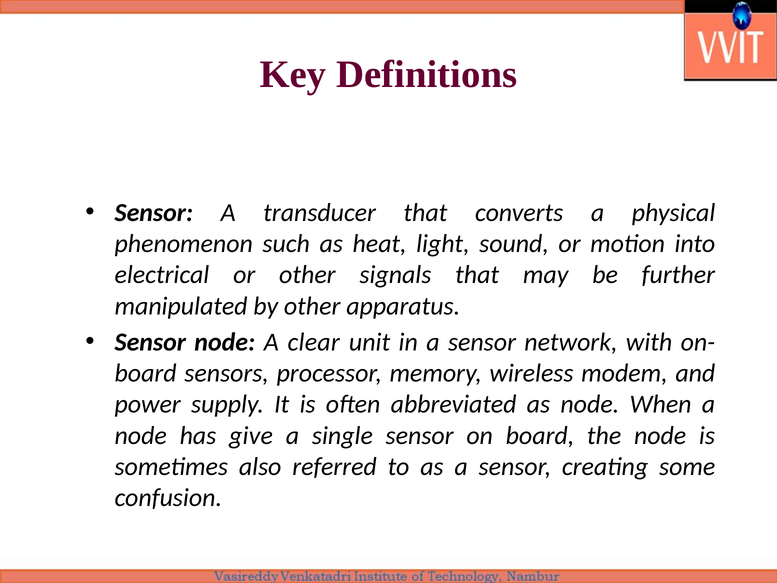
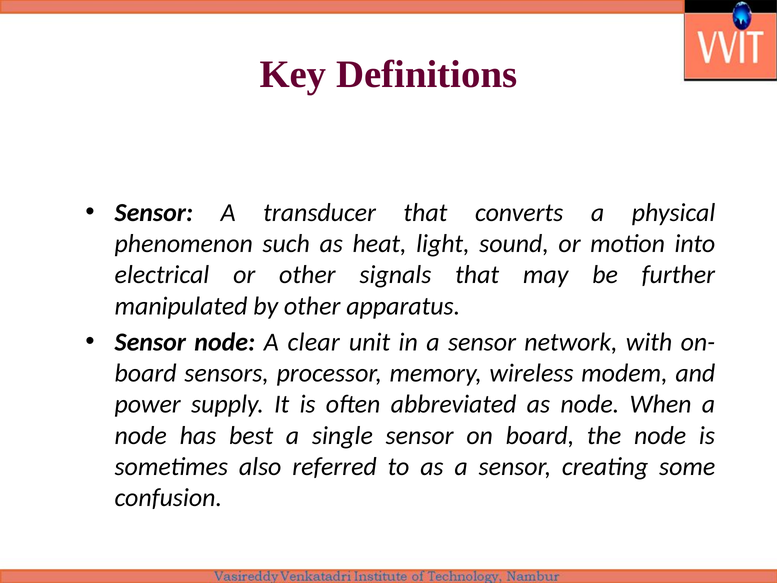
give: give -> best (251, 435)
